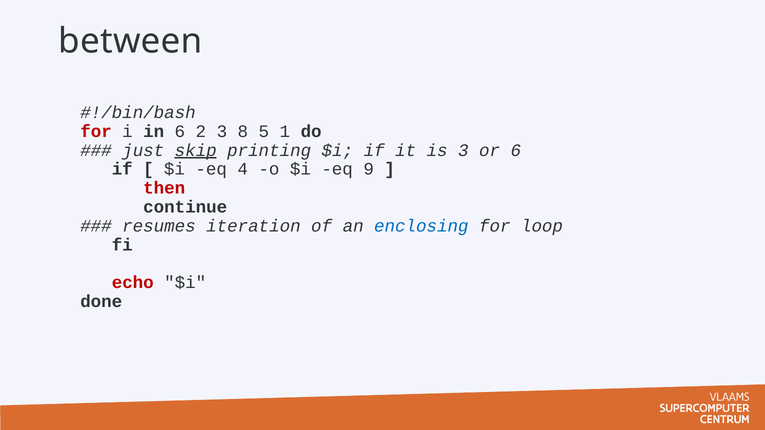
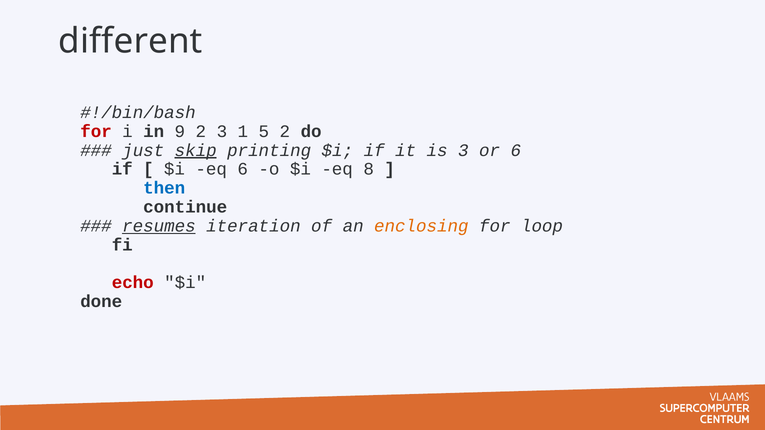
between: between -> different (130, 41)
in 6: 6 -> 9 (180, 131)
8: 8 -> 1 (243, 131)
5 1: 1 -> 2 (285, 131)
eq 4: 4 -> 6 (243, 169)
9: 9 -> 8 (369, 169)
then colour: red -> blue (164, 188)
resumes underline: none -> present (159, 226)
enclosing colour: blue -> orange (421, 226)
